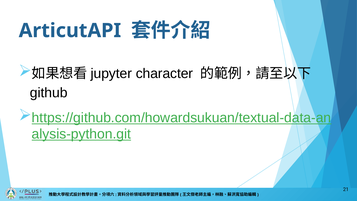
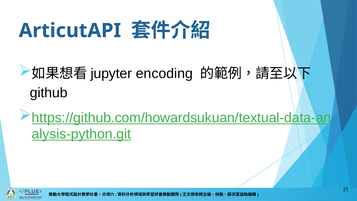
character: character -> encoding (164, 73)
